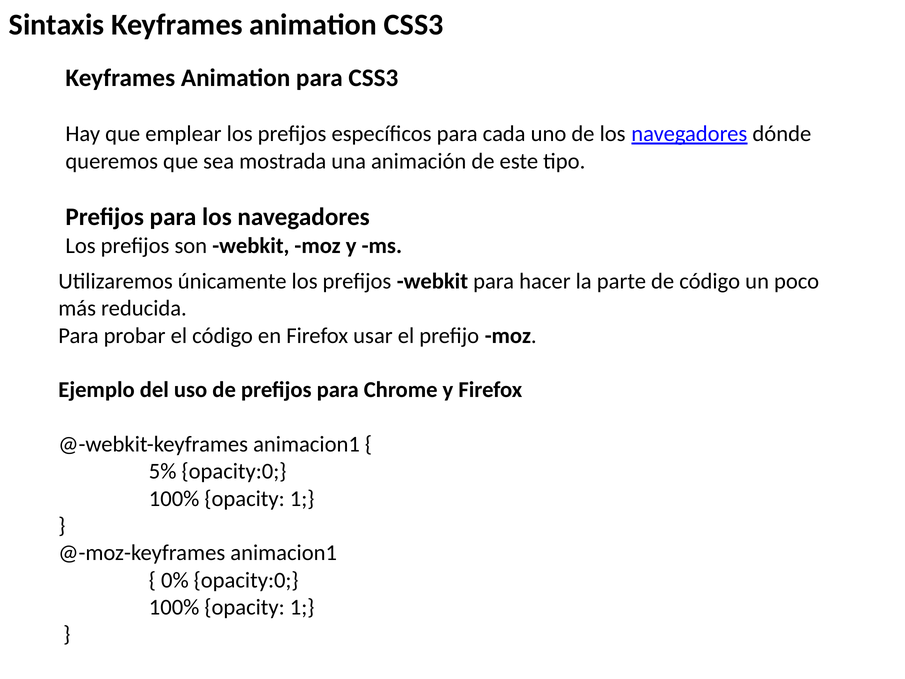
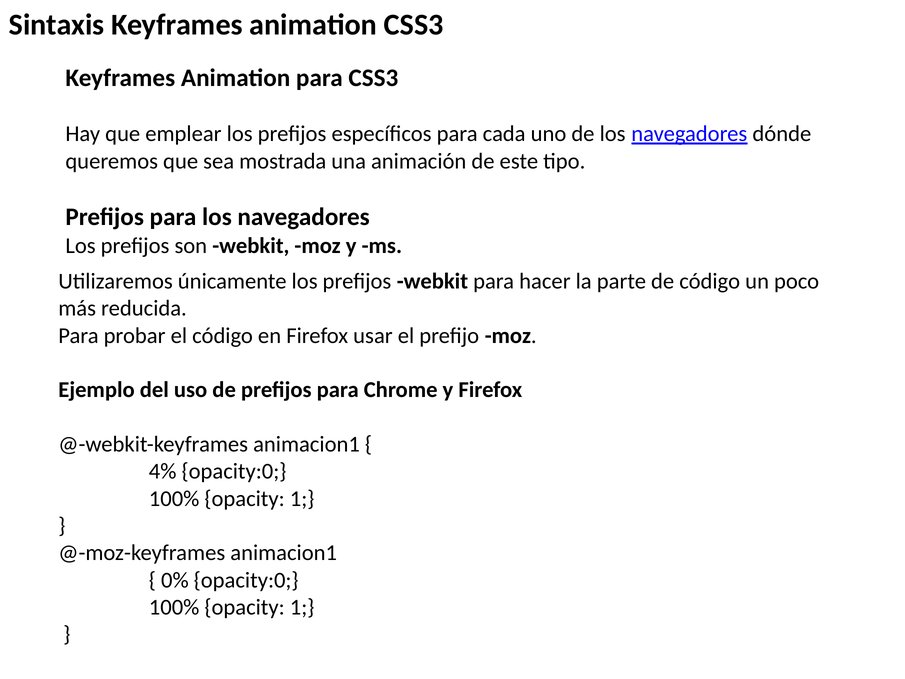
5%: 5% -> 4% (163, 471)
